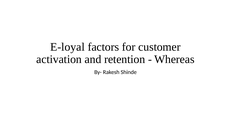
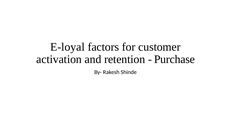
Whereas: Whereas -> Purchase (174, 59)
